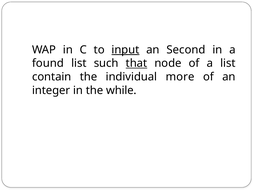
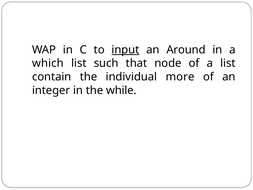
Second: Second -> Around (186, 50)
found: found -> which (48, 63)
that underline: present -> none (136, 63)
